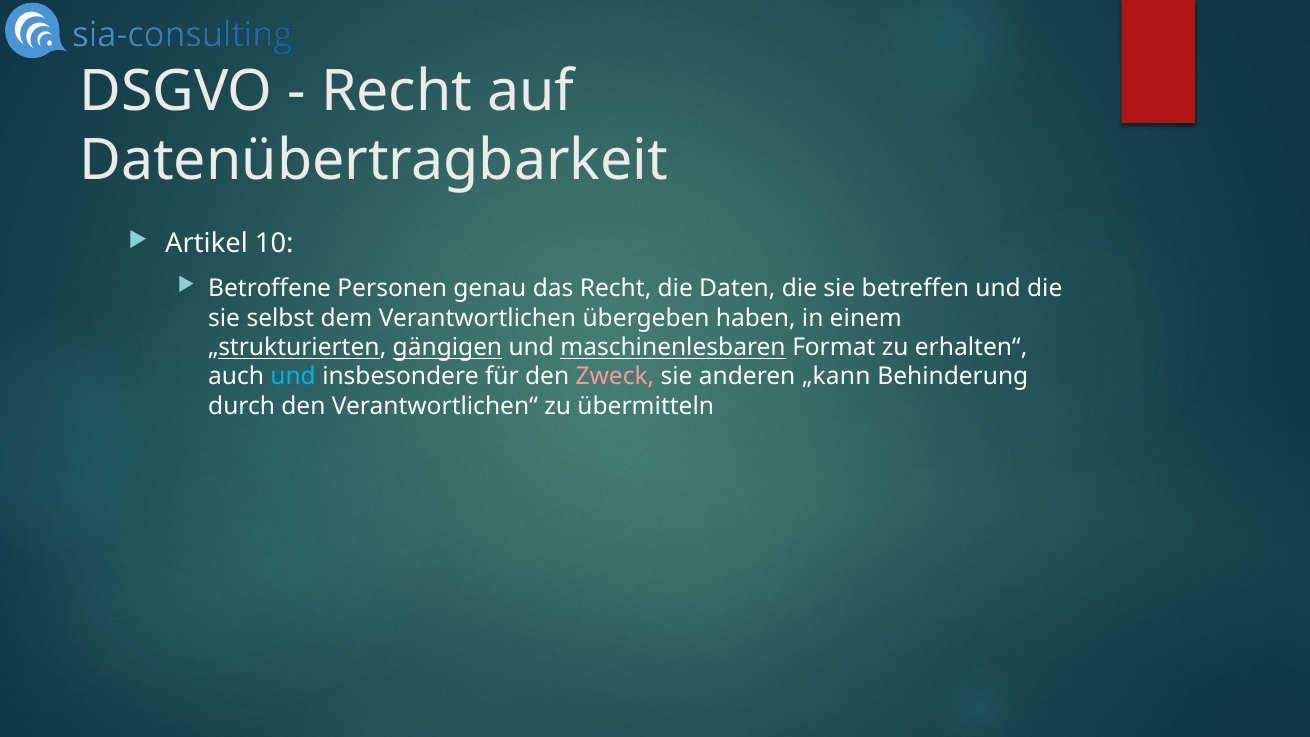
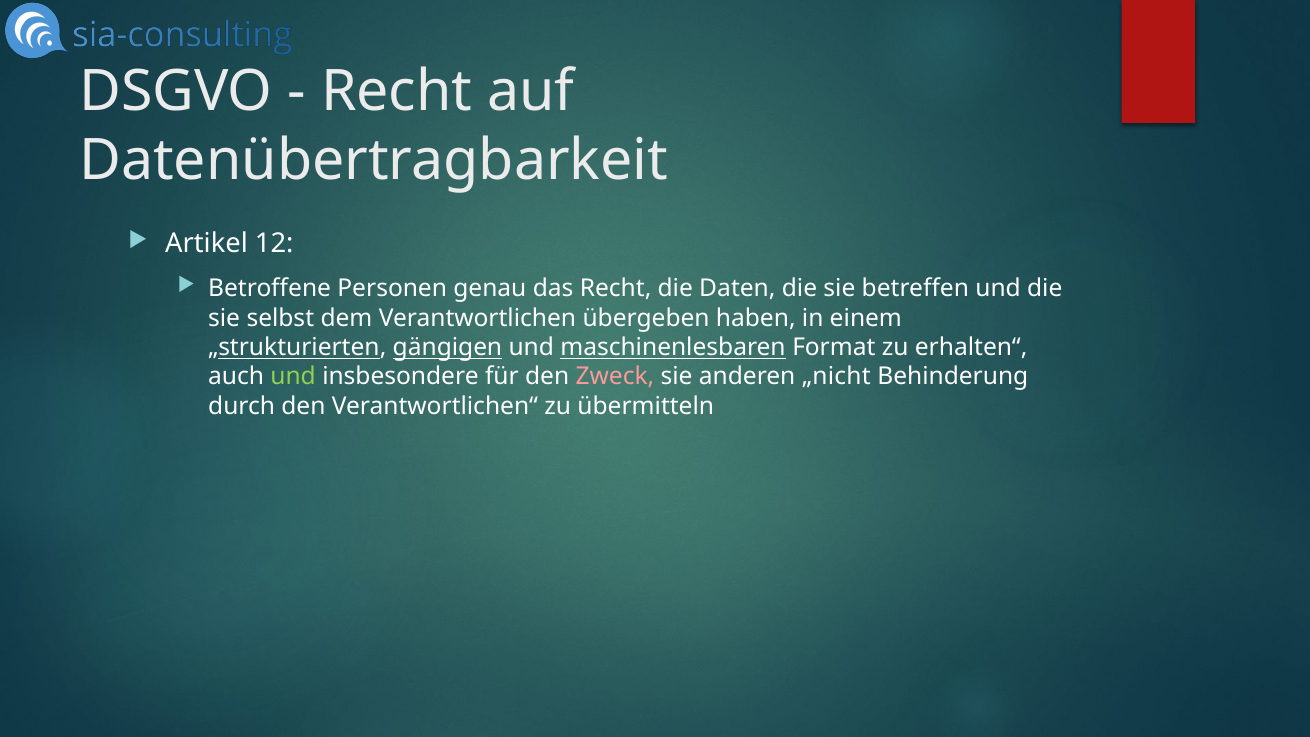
10: 10 -> 12 (274, 244)
und colour: light blue -> light green (293, 377)
„kann: „kann -> „nicht (836, 377)
